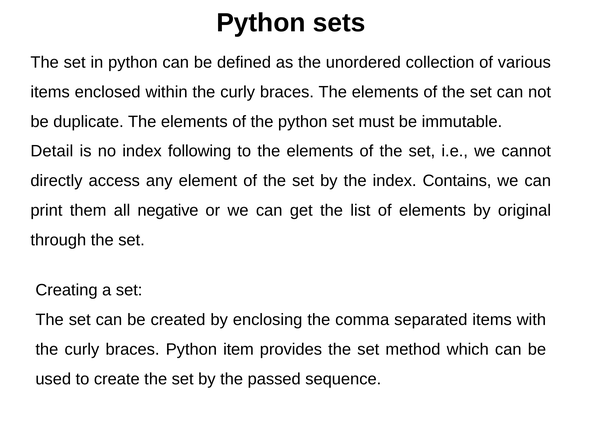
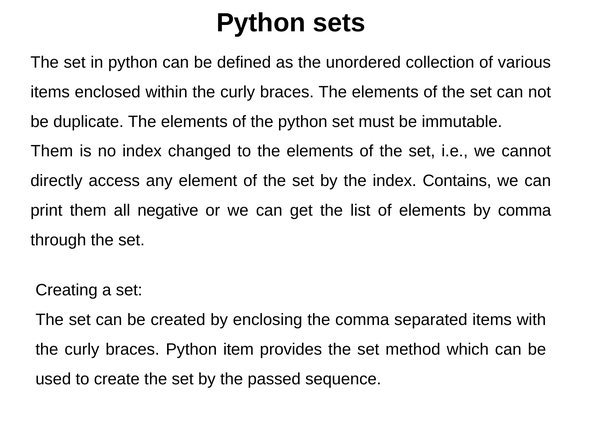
Detail: Detail -> Them (52, 151)
following: following -> changed (200, 151)
by original: original -> comma (525, 210)
